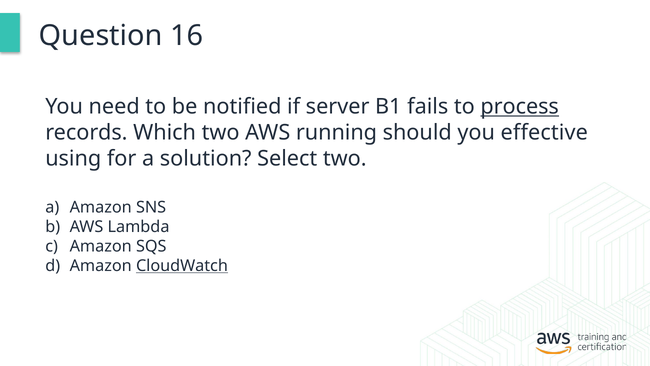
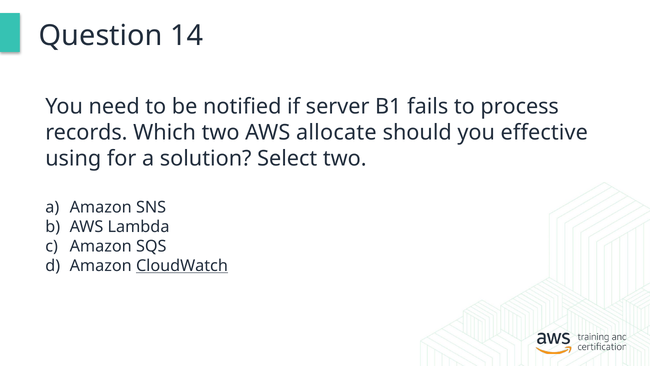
16: 16 -> 14 (187, 36)
process underline: present -> none (520, 107)
running: running -> allocate (336, 133)
